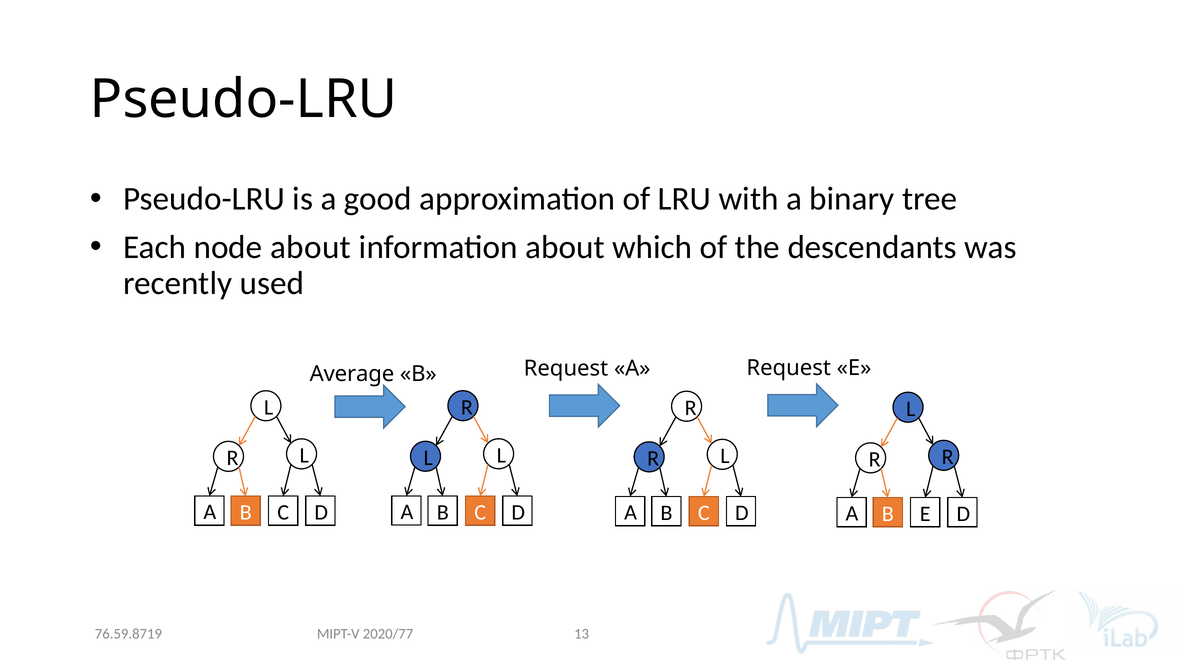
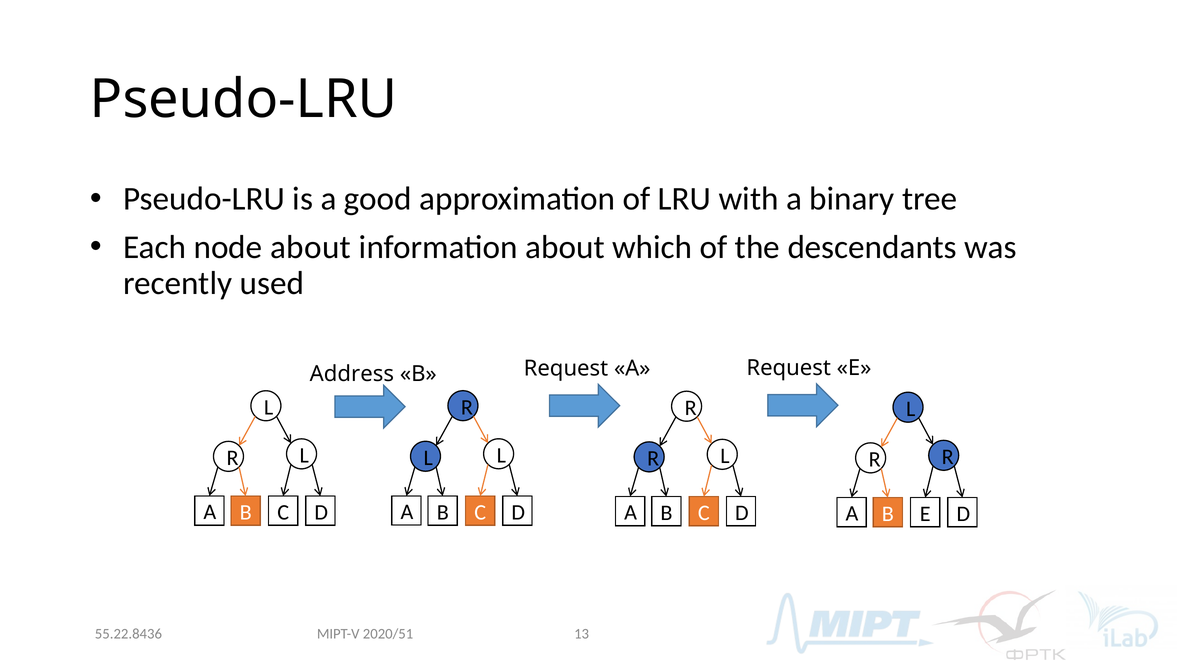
Average: Average -> Address (352, 374)
76.59.8719: 76.59.8719 -> 55.22.8436 (128, 634)
2020/77: 2020/77 -> 2020/51 (388, 634)
